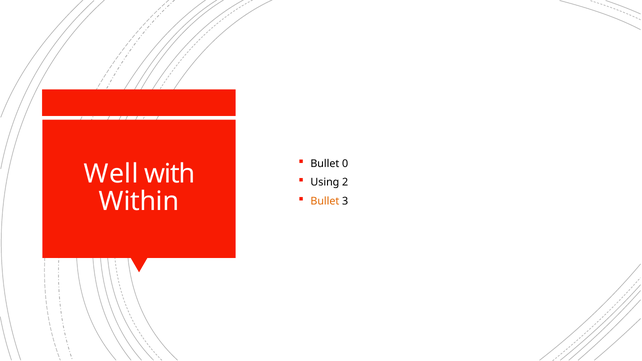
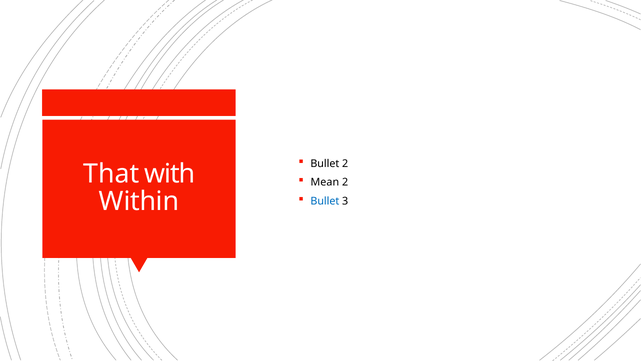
Bullet 0: 0 -> 2 (345, 164)
Well: Well -> That (111, 174)
Using: Using -> Mean (325, 182)
Bullet colour: orange -> blue (325, 201)
